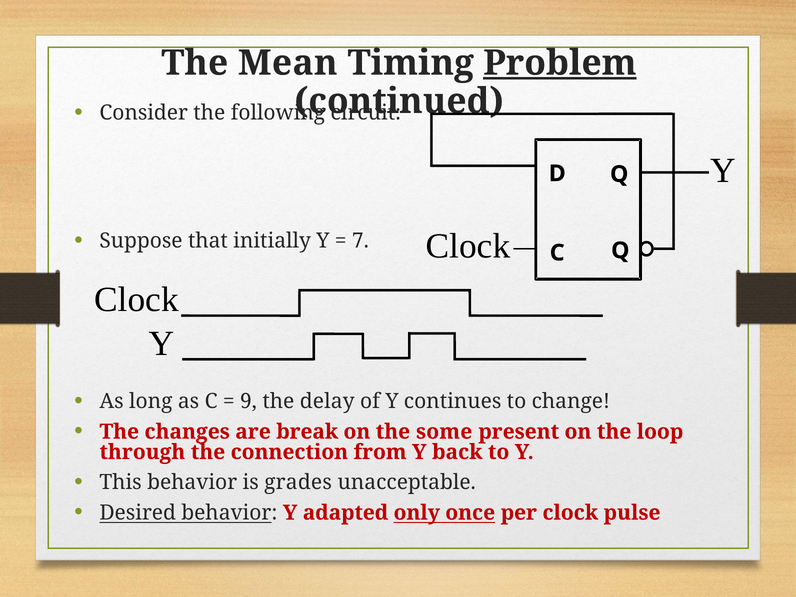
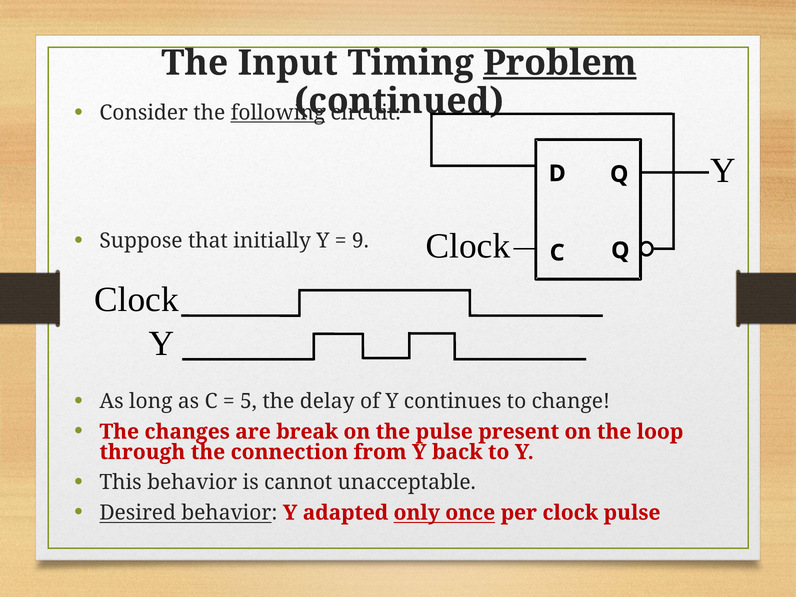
Mean: Mean -> Input (288, 63)
following underline: none -> present (278, 113)
7: 7 -> 9 (360, 241)
9: 9 -> 5 (249, 401)
the some: some -> pulse (444, 432)
grades: grades -> cannot (298, 482)
